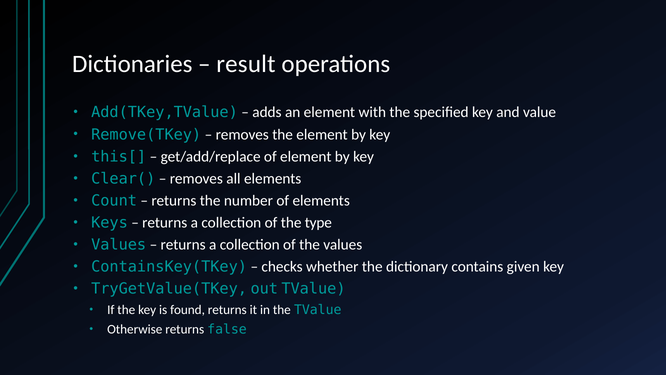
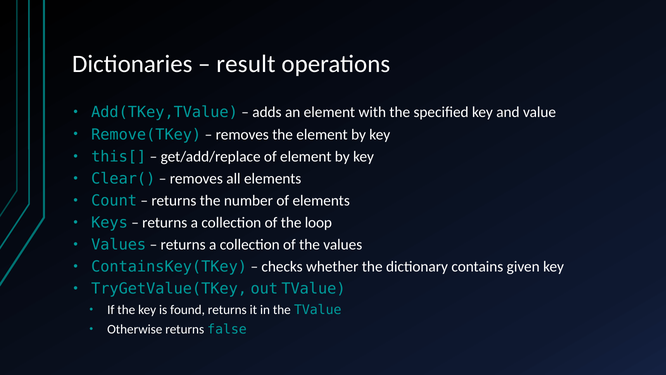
type: type -> loop (318, 222)
